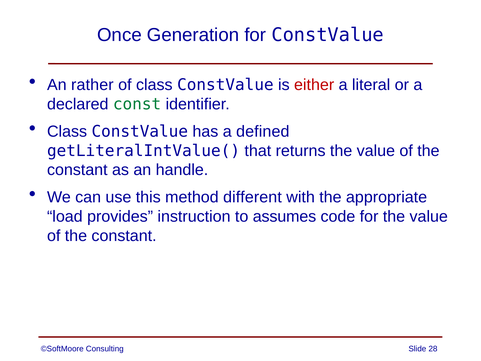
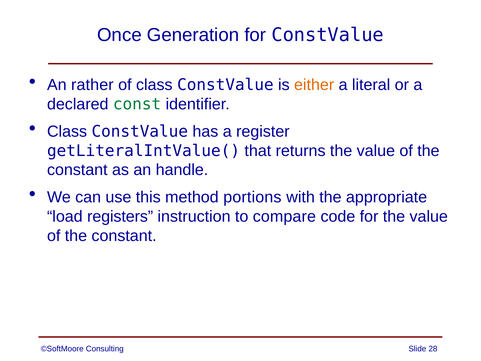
either colour: red -> orange (314, 85)
defined: defined -> register (263, 131)
different: different -> portions (252, 197)
provides: provides -> registers (120, 216)
assumes: assumes -> compare (284, 216)
